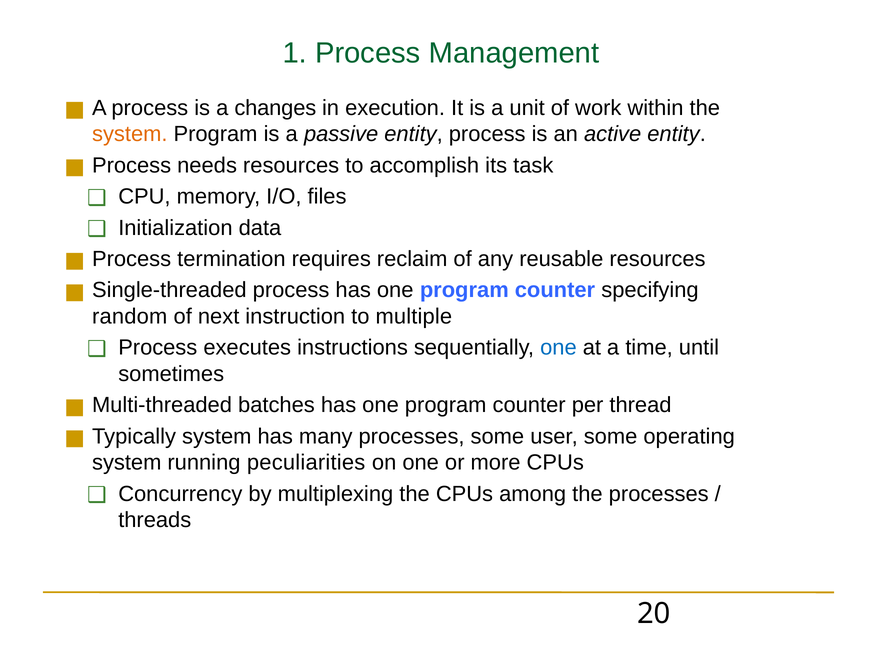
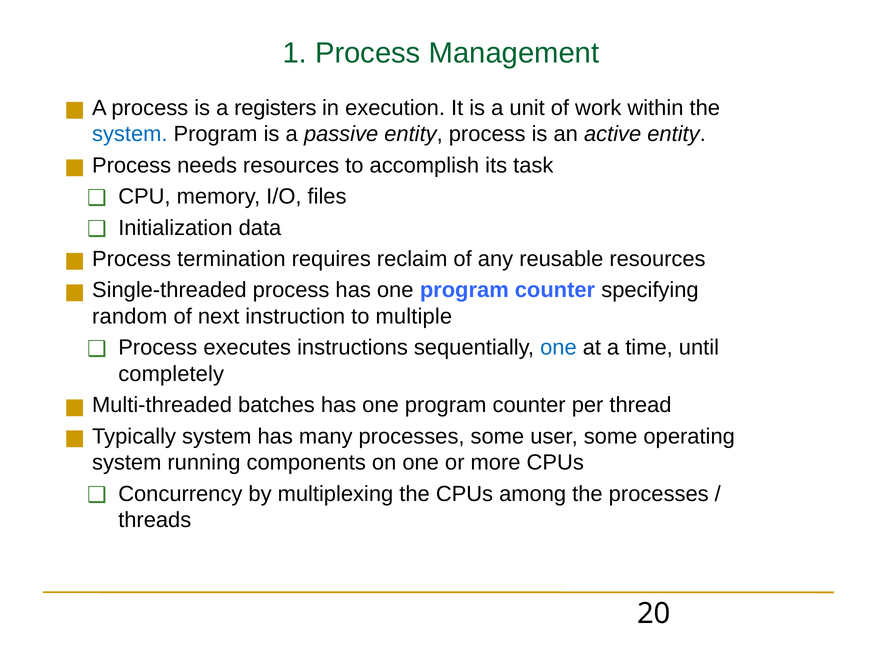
changes: changes -> registers (275, 108)
system colour: orange -> blue (130, 134)
sometimes: sometimes -> completely (171, 374)
peculiarities: peculiarities -> components (306, 463)
